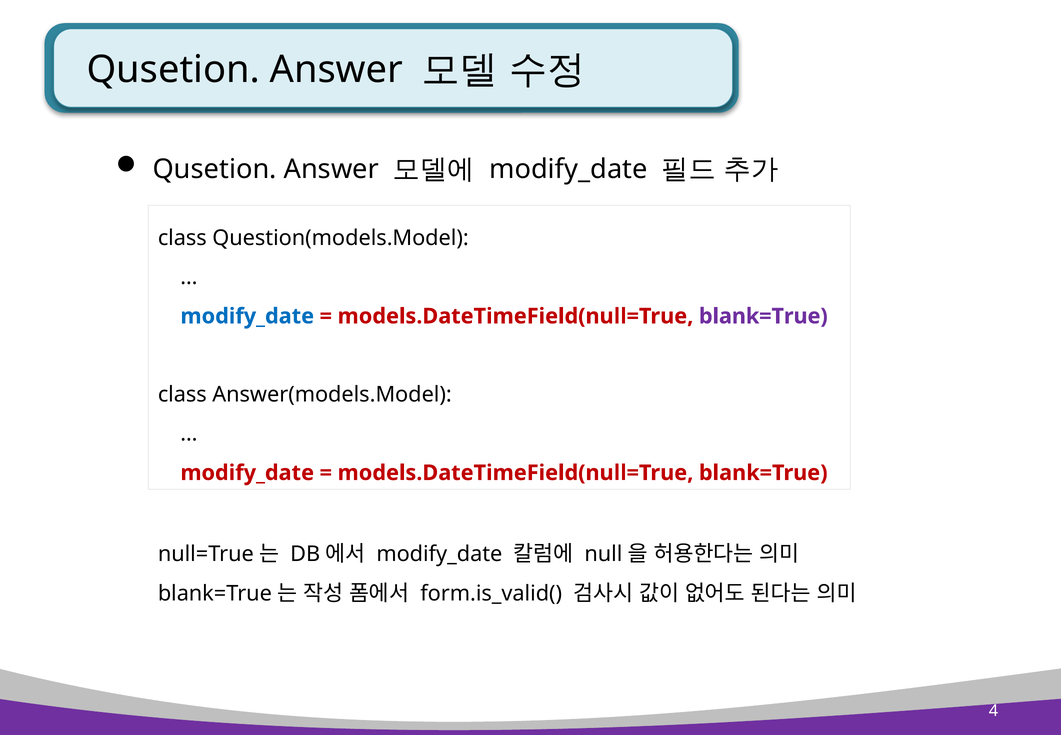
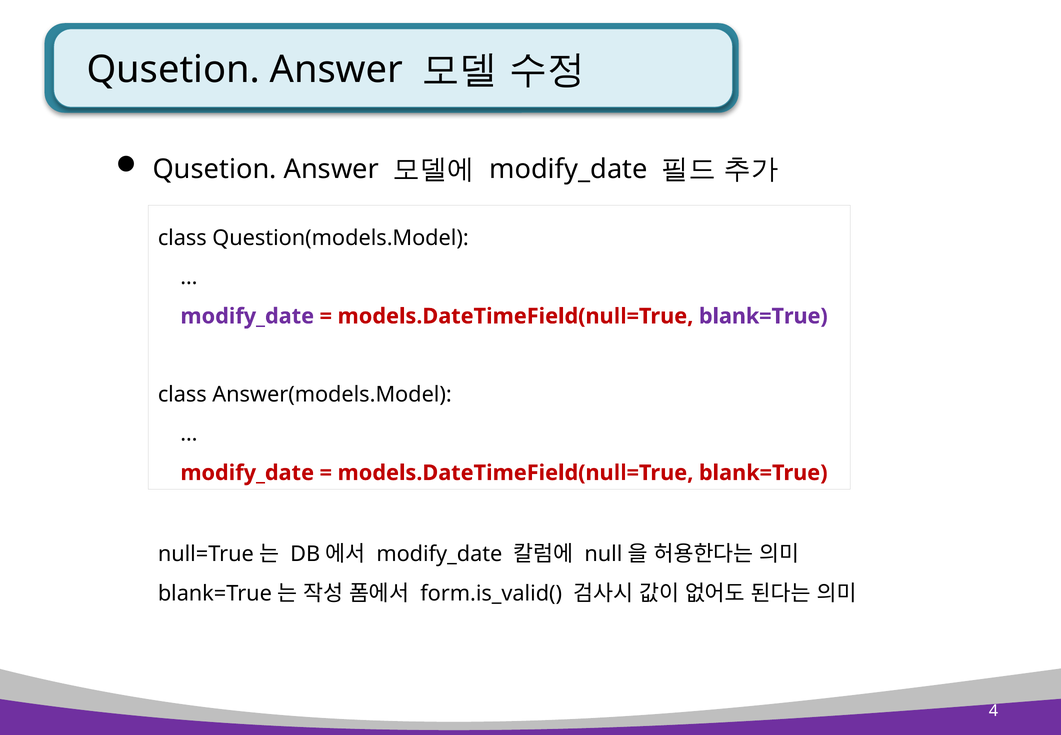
modify_date colour: blue -> purple (247, 316)
